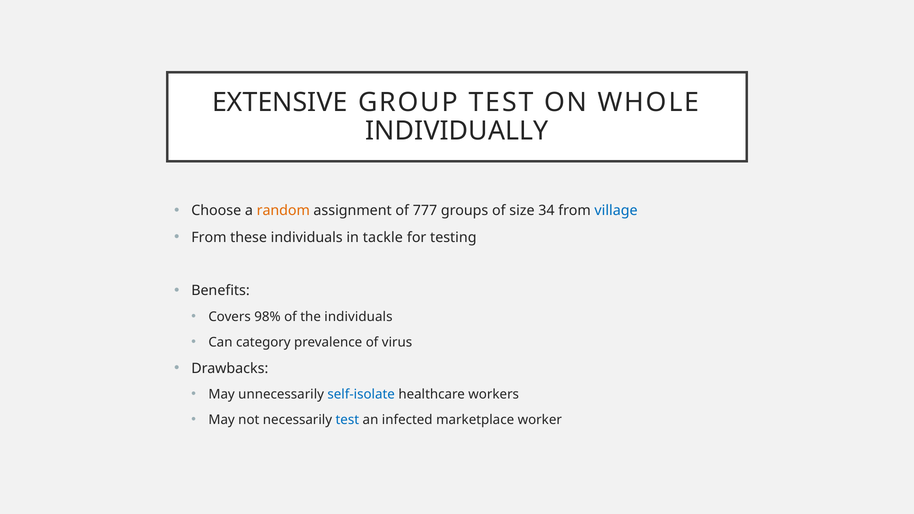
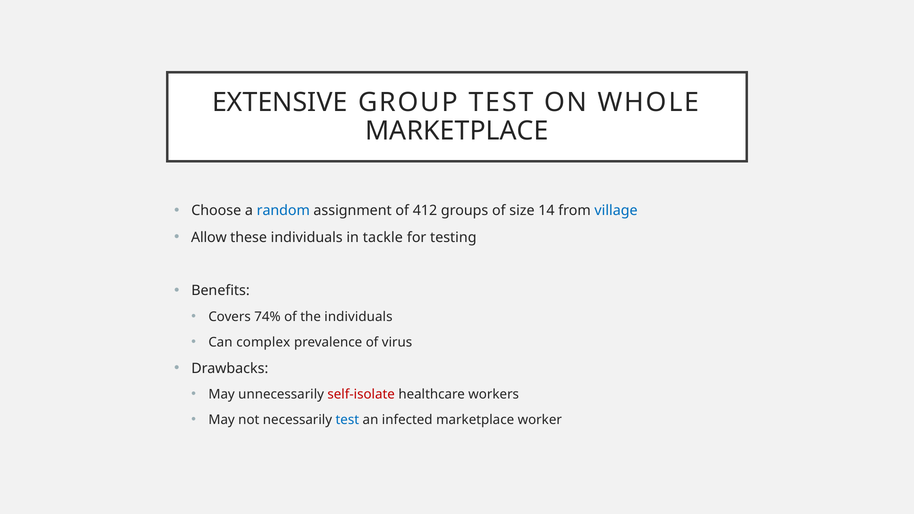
INDIVIDUALLY: INDIVIDUALLY -> MARKETPLACE (457, 131)
random colour: orange -> blue (283, 211)
777: 777 -> 412 (425, 211)
34: 34 -> 14 (546, 211)
From: From -> Allow (209, 237)
98%: 98% -> 74% (267, 317)
category: category -> complex (263, 342)
self-isolate colour: blue -> red (361, 395)
